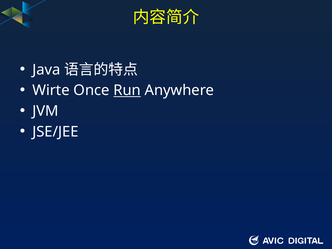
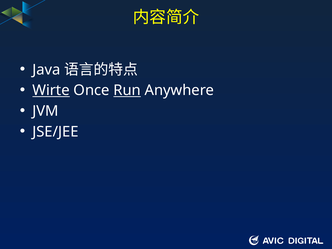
Wirte underline: none -> present (51, 90)
